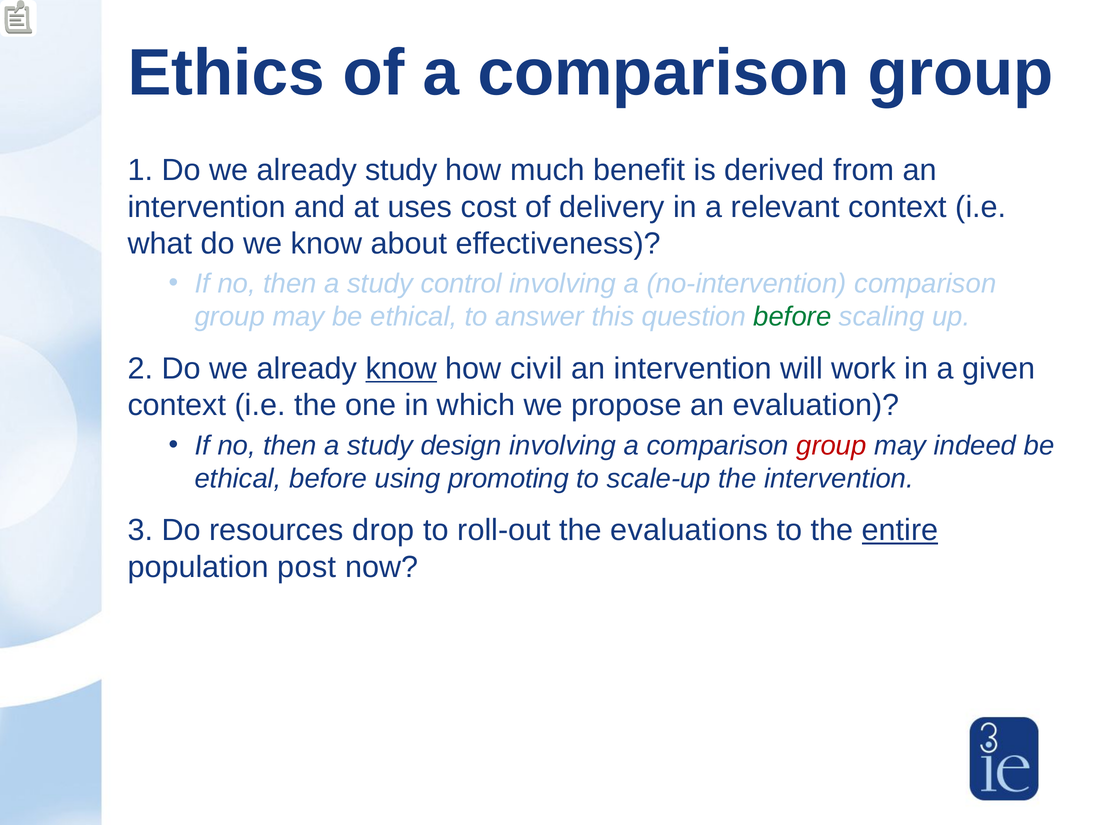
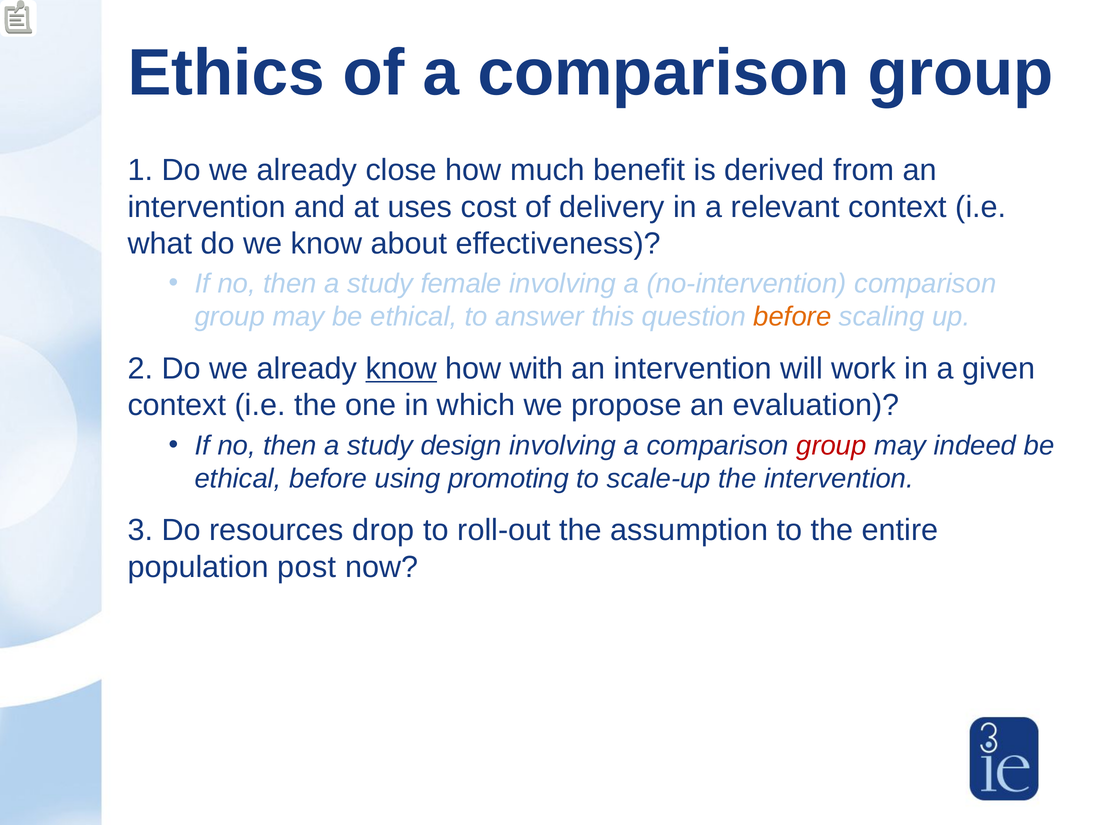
already study: study -> close (401, 170)
control: control -> female (461, 284)
before colour: green -> orange (792, 317)
civil: civil -> with (537, 369)
evaluations: evaluations -> assumption (689, 530)
entire underline: present -> none (900, 530)
